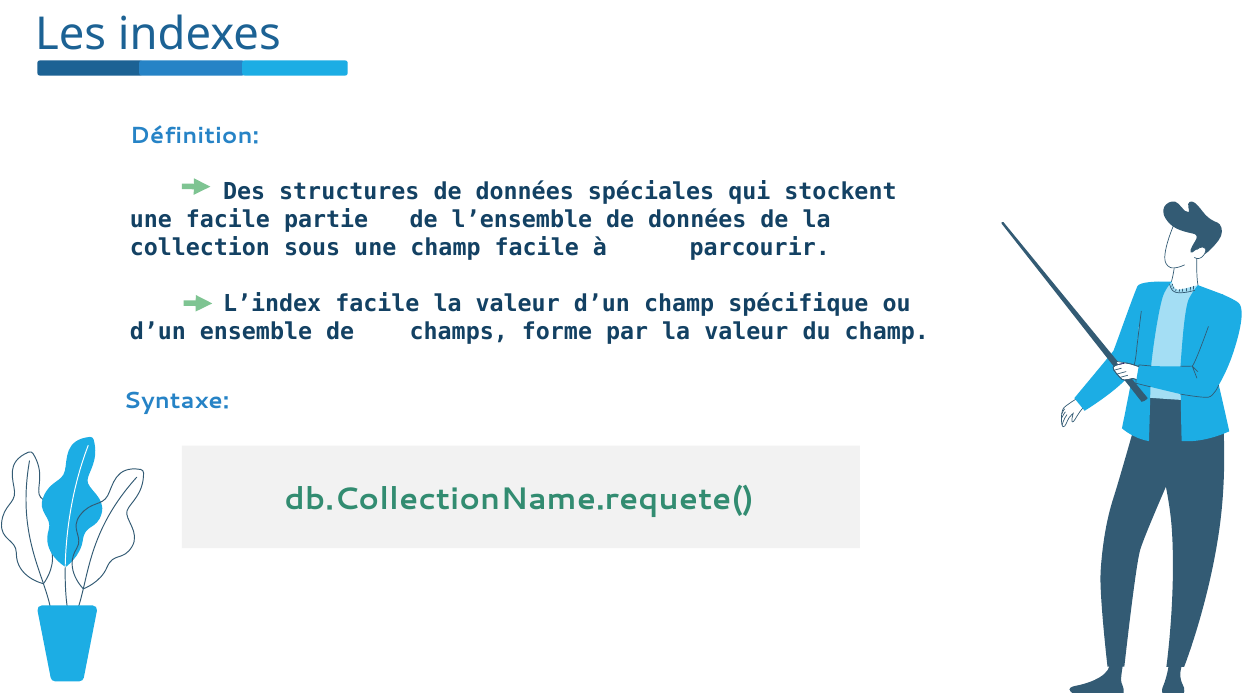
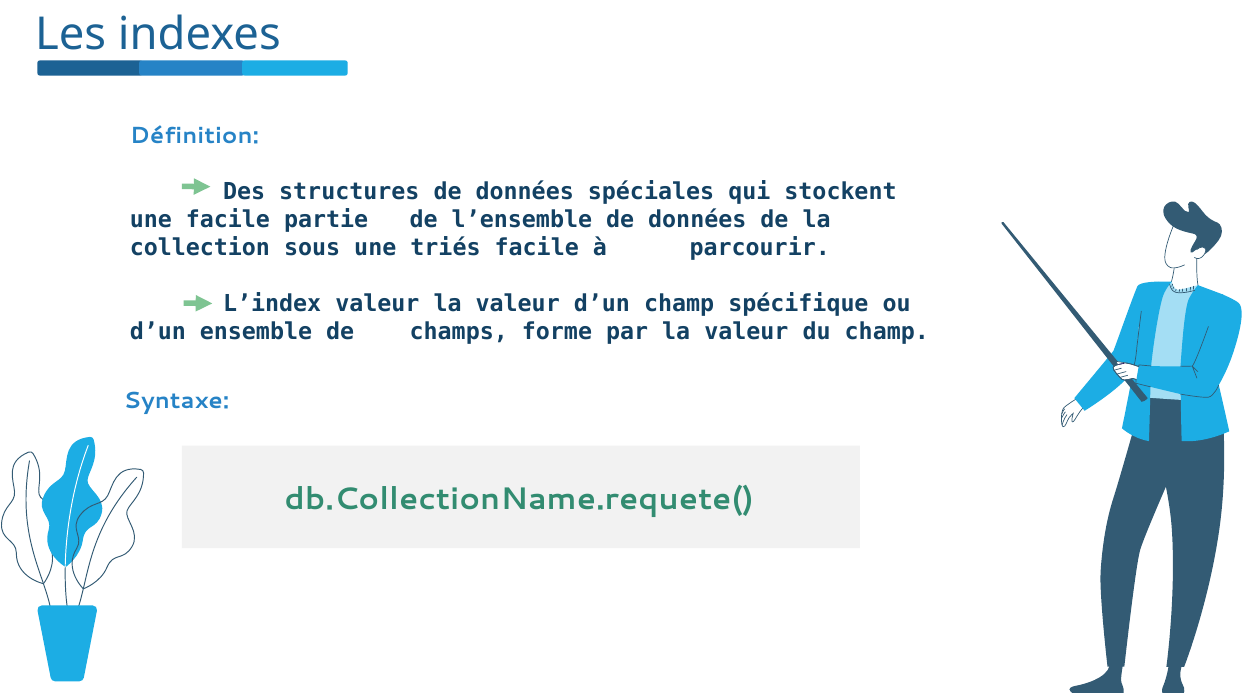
une champ: champ -> triés (446, 247)
L’index facile: facile -> valeur (377, 303)
